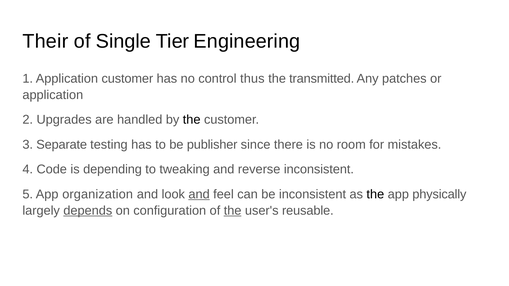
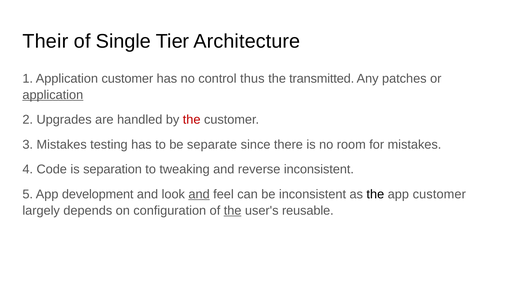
Engineering: Engineering -> Architecture (247, 41)
application underline: none -> present (53, 95)
the colour: black -> red (192, 120)
3 Separate: Separate -> Mistakes (62, 145)
publisher: publisher -> separate (212, 145)
depending: depending -> separation (113, 170)
organization: organization -> development (98, 194)
app physically: physically -> customer (439, 194)
depends underline: present -> none (88, 211)
